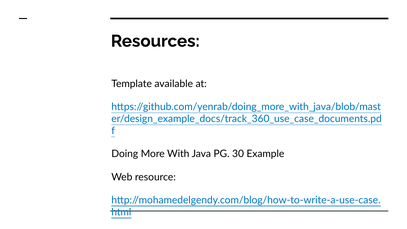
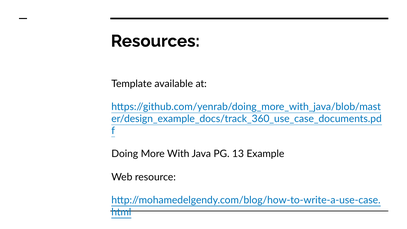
30: 30 -> 13 (238, 154)
